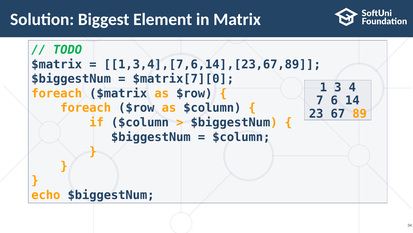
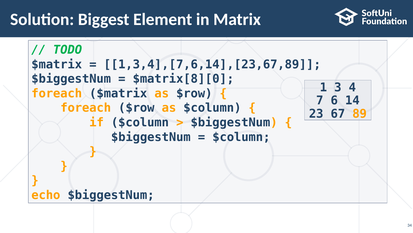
$matrix[7][0: $matrix[7][0 -> $matrix[8][0 (183, 79)
